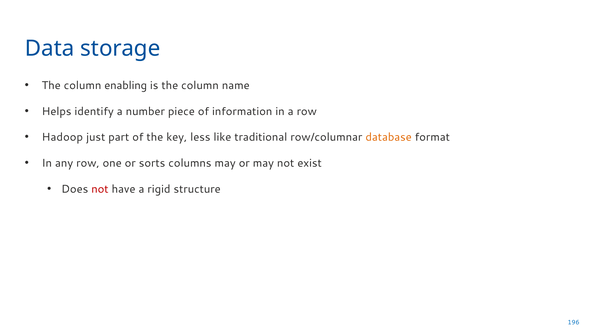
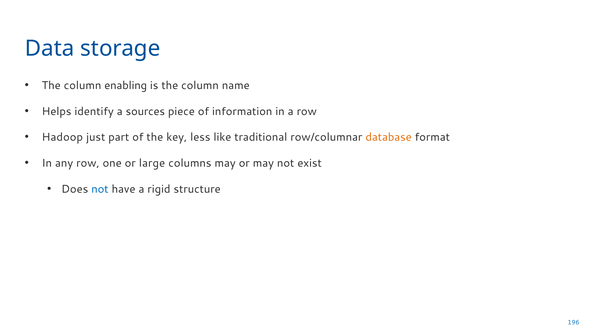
number: number -> sources (145, 111)
sorts: sorts -> large (152, 163)
not colour: red -> blue (100, 189)
